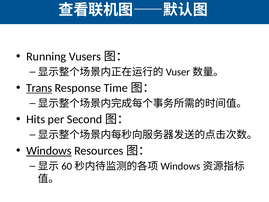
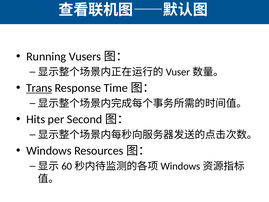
Windows underline: present -> none (49, 151)
